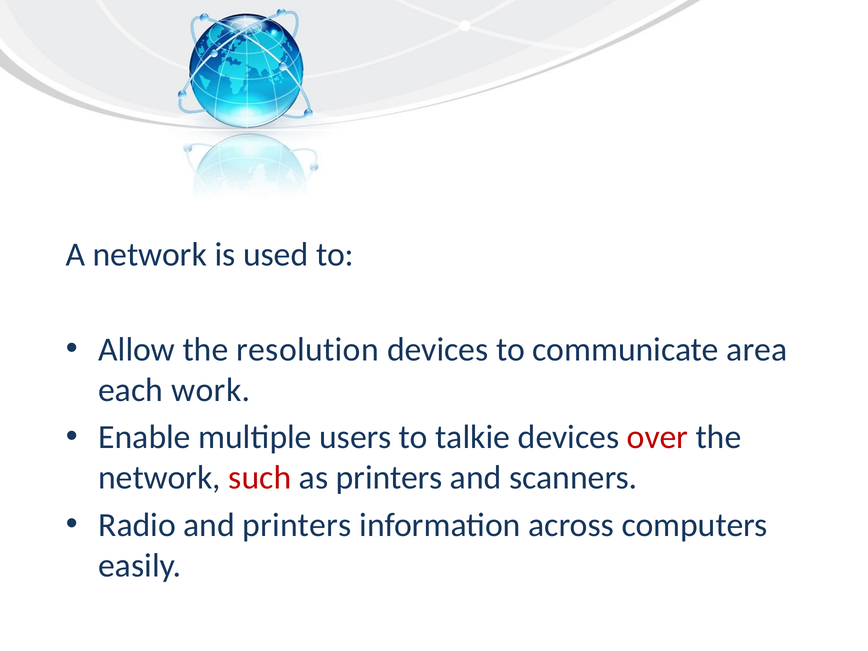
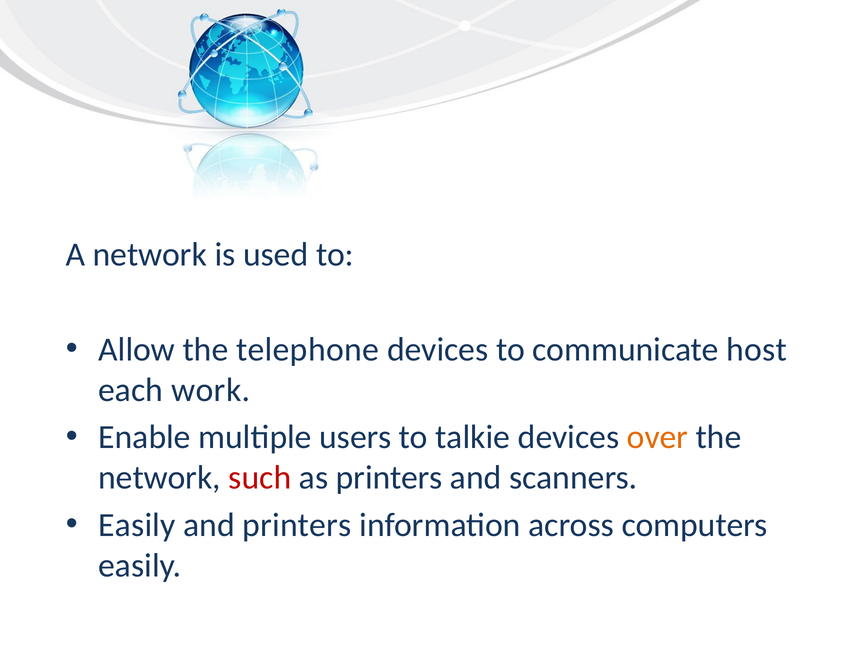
resolution: resolution -> telephone (308, 349)
area: area -> host (757, 349)
over colour: red -> orange (658, 437)
Radio: Radio -> Easily (137, 525)
